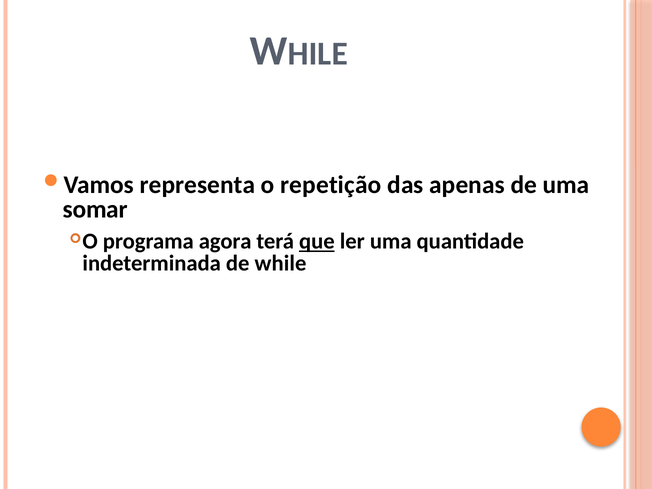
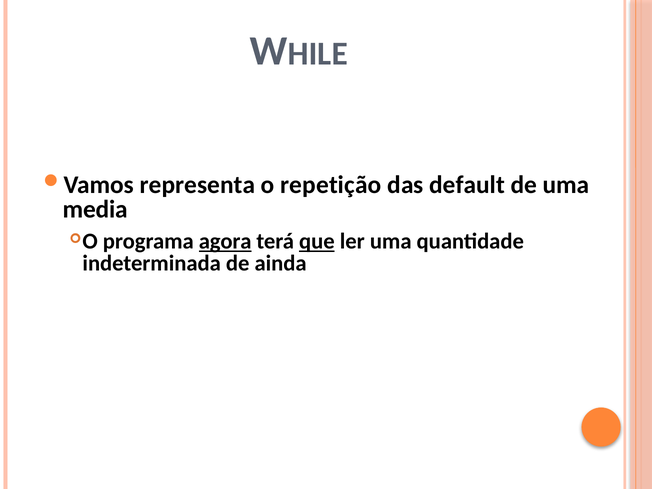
apenas: apenas -> default (467, 185)
somar: somar -> media (95, 209)
agora underline: none -> present (225, 242)
while: while -> ainda (281, 263)
